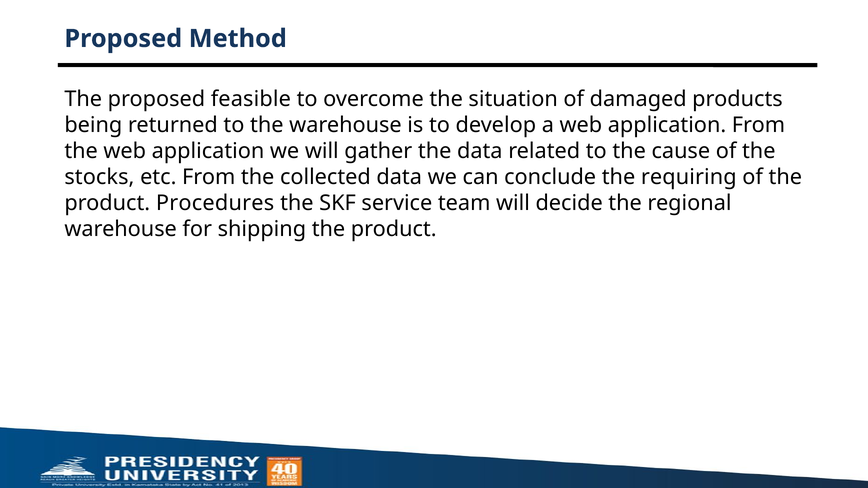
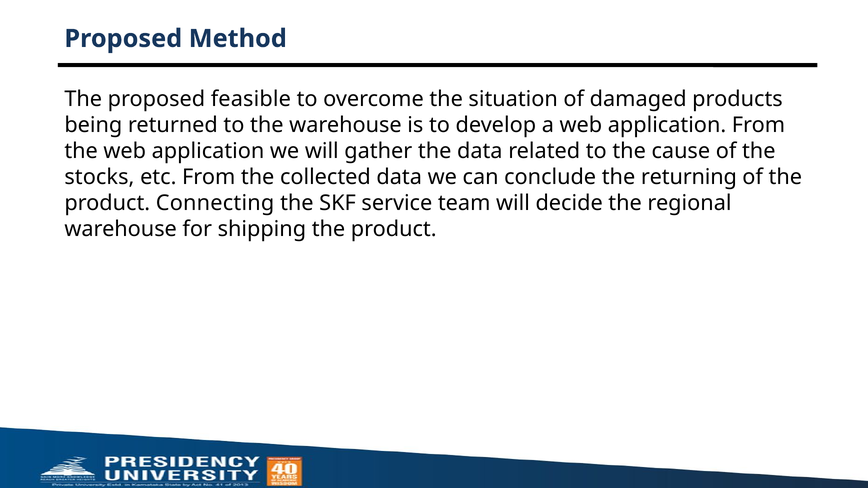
requiring: requiring -> returning (689, 177)
Procedures: Procedures -> Connecting (215, 203)
